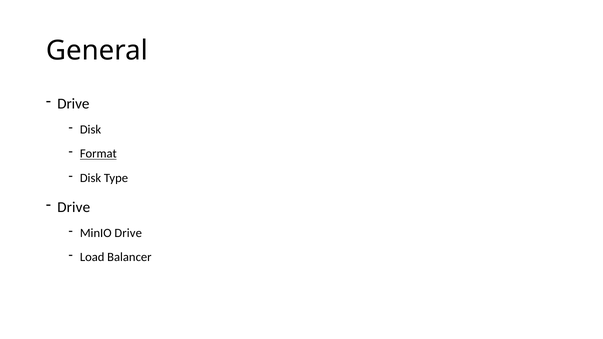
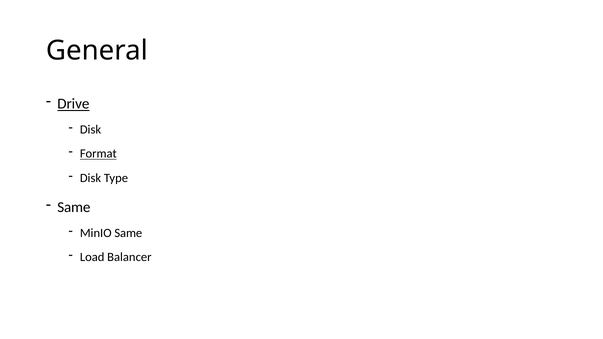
Drive underline: none -> present (73, 104)
Drive: Drive -> Same (74, 207)
MinIO Drive: Drive -> Same (128, 233)
